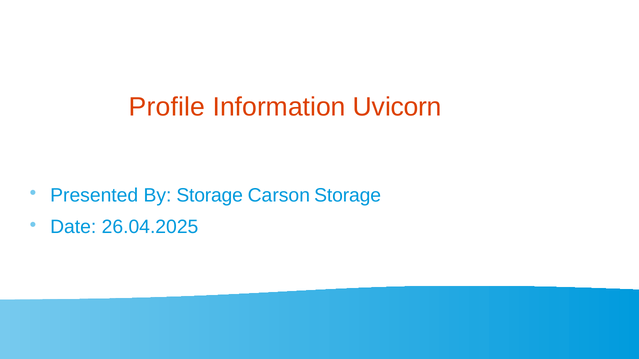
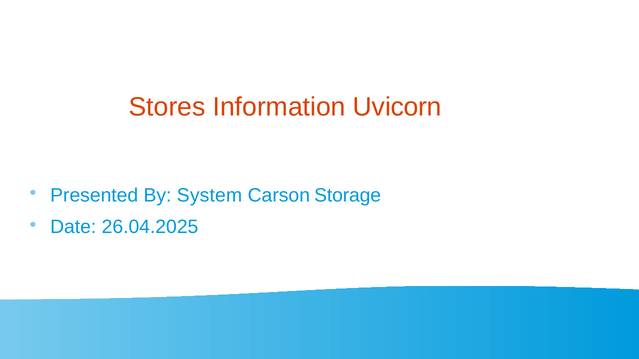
Profile: Profile -> Stores (167, 107)
By Storage: Storage -> System (209, 196)
